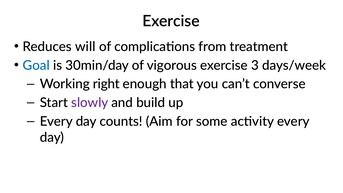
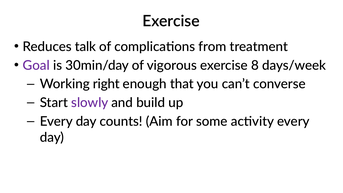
will: will -> talk (85, 47)
Goal colour: blue -> purple (36, 65)
3: 3 -> 8 (255, 65)
